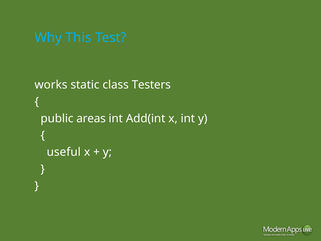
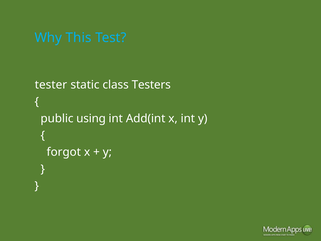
works: works -> tester (51, 85)
areas: areas -> using (91, 118)
useful: useful -> forgot (64, 152)
